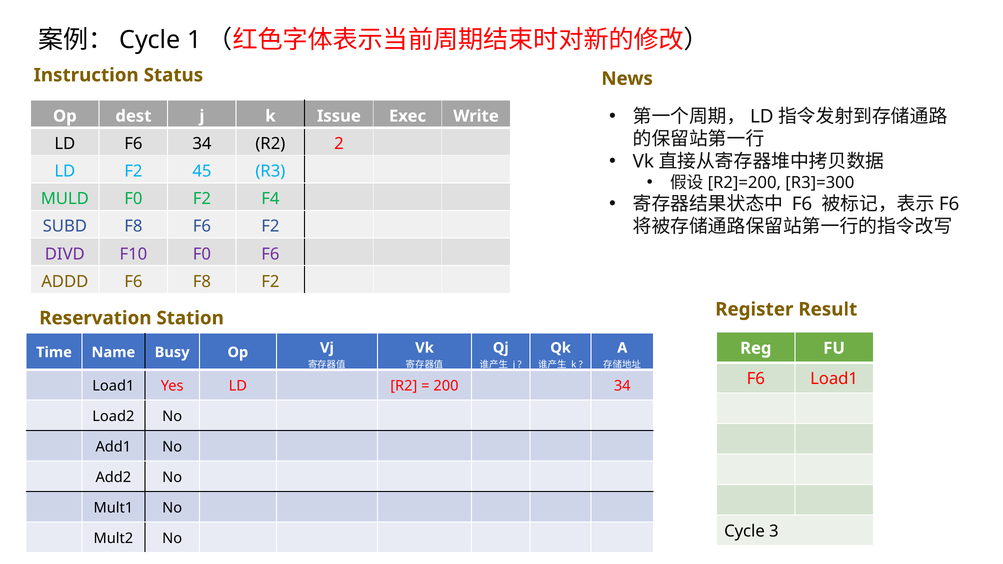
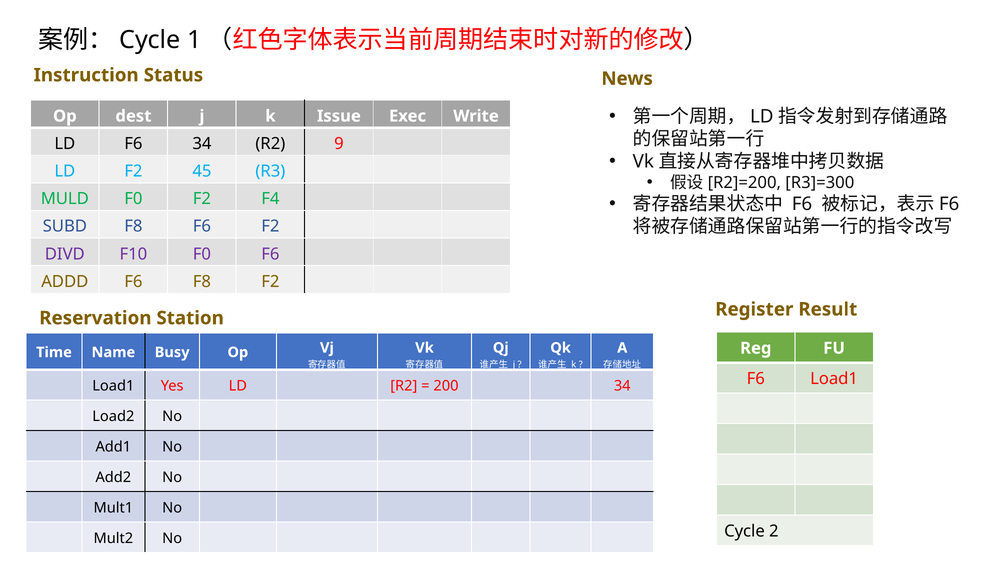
2: 2 -> 9 (339, 144)
3: 3 -> 2 (774, 531)
